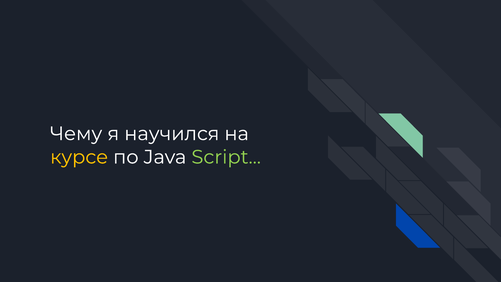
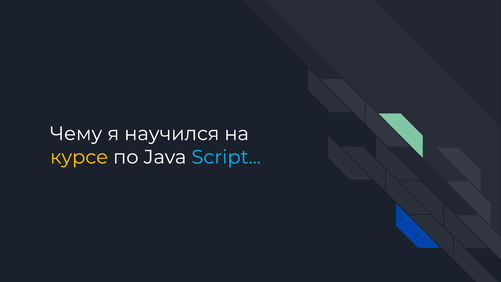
Script colour: light green -> light blue (226, 157)
